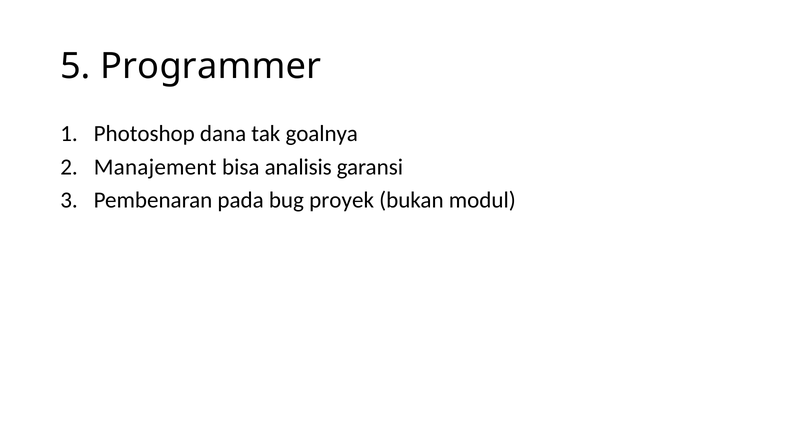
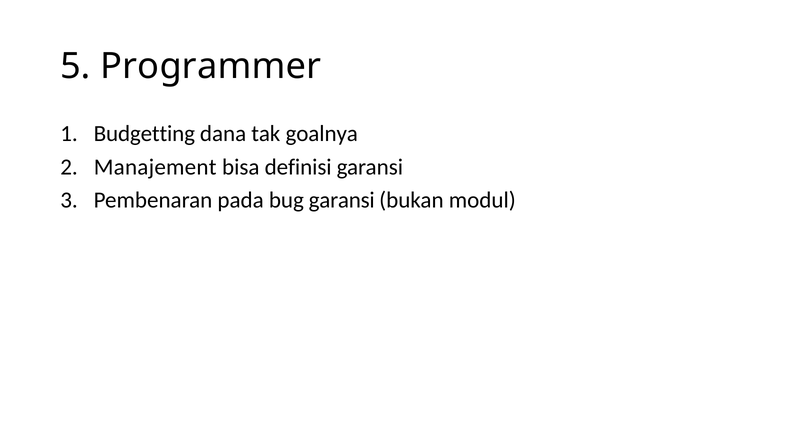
Photoshop: Photoshop -> Budgetting (144, 134)
analisis: analisis -> definisi (298, 167)
bug proyek: proyek -> garansi (342, 200)
